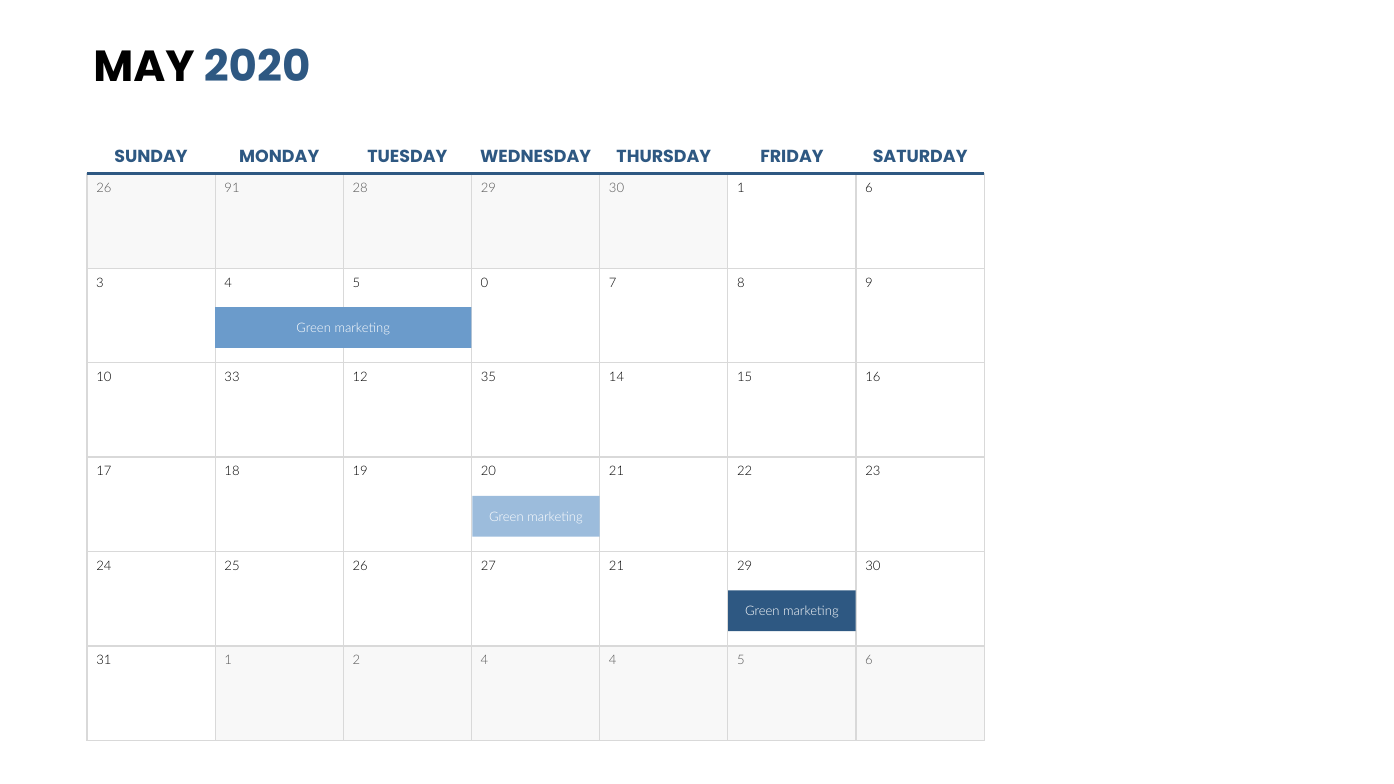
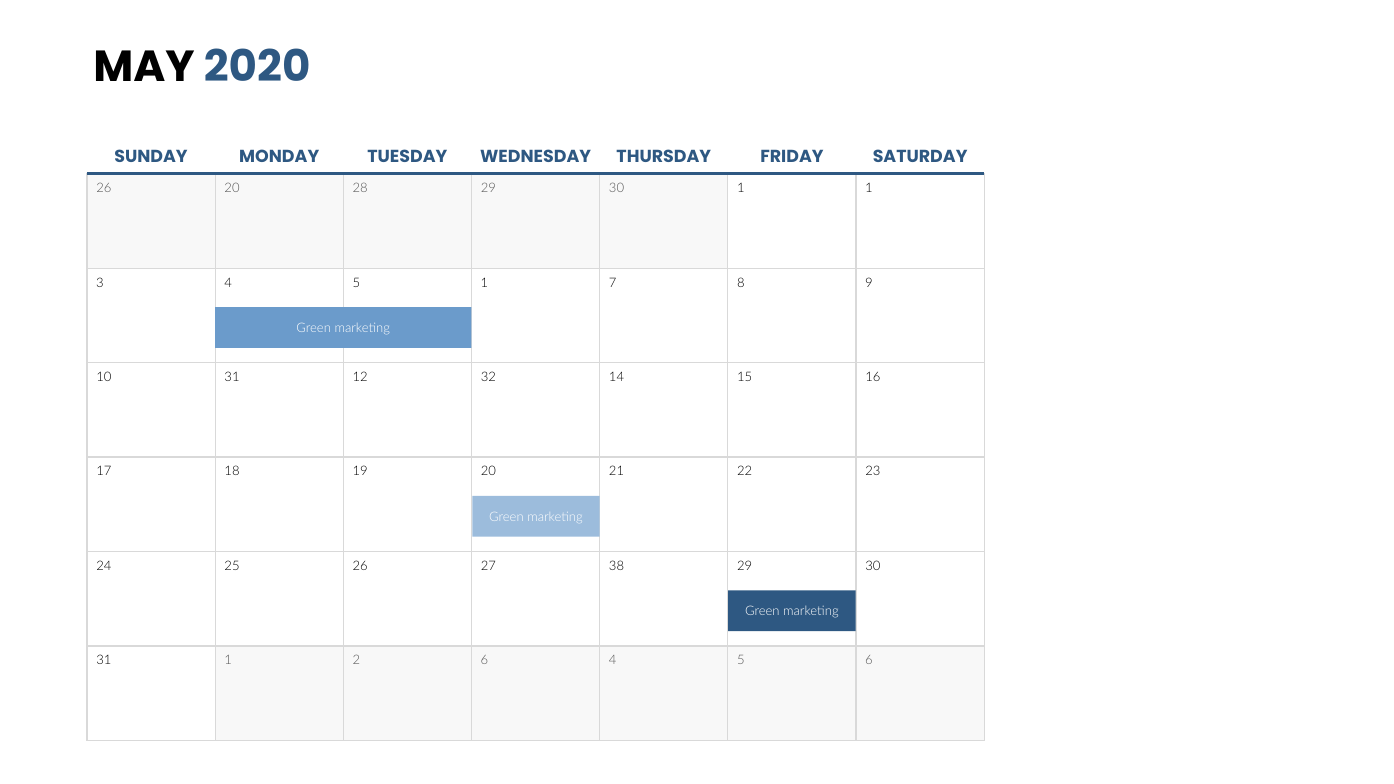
26 91: 91 -> 20 (232, 188)
1 6: 6 -> 1 (869, 188)
5 0: 0 -> 1 (485, 283)
10 33: 33 -> 31 (232, 377)
35: 35 -> 32 (488, 377)
27 21: 21 -> 38 (617, 566)
2 4: 4 -> 6 (485, 661)
